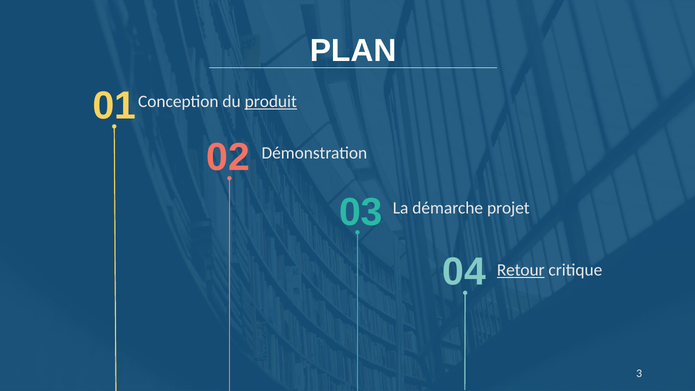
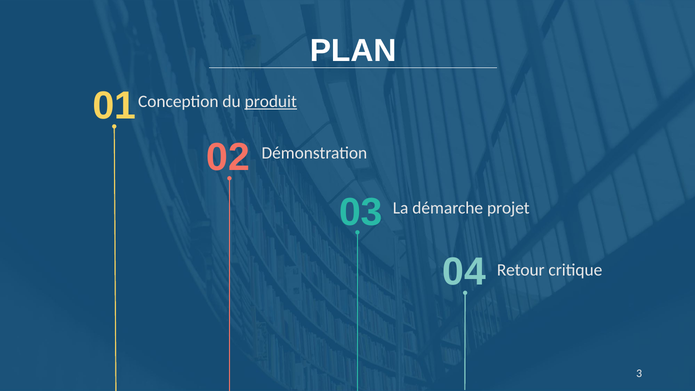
Retour underline: present -> none (521, 270)
